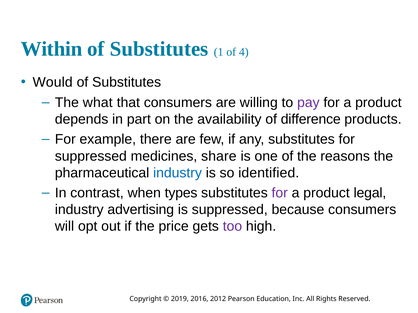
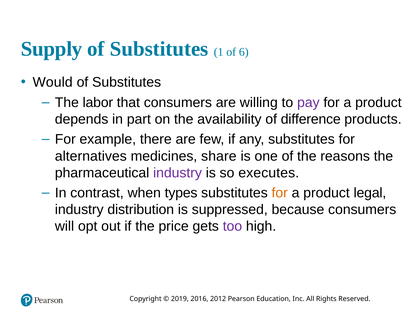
Within: Within -> Supply (52, 49)
4: 4 -> 6 (244, 52)
what: what -> labor (98, 103)
suppressed: suppressed -> alternatives (91, 156)
industry colour: blue -> purple (178, 173)
identified: identified -> executes (269, 173)
for colour: purple -> orange (280, 193)
advertising: advertising -> distribution (141, 210)
